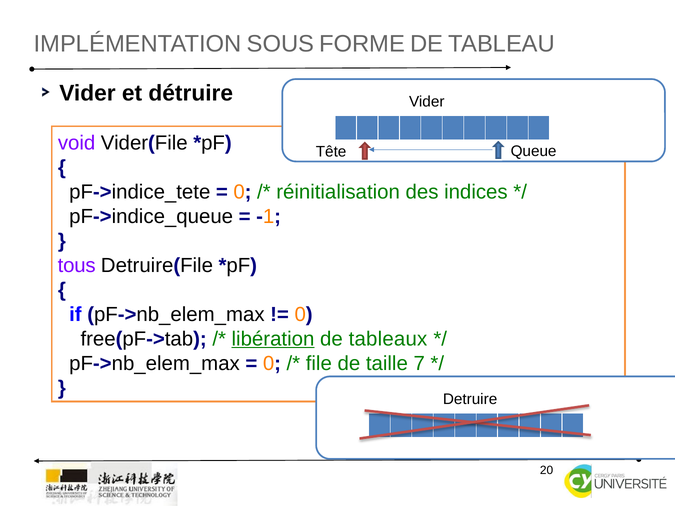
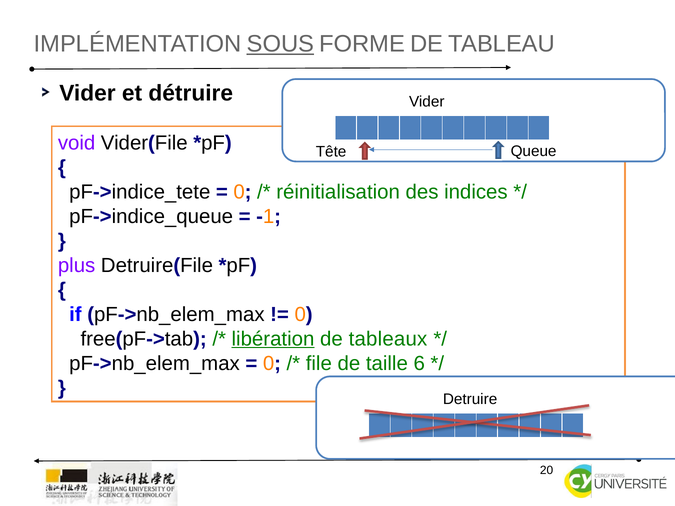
SOUS underline: none -> present (280, 44)
tous: tous -> plus (77, 265)
7: 7 -> 6 (419, 363)
